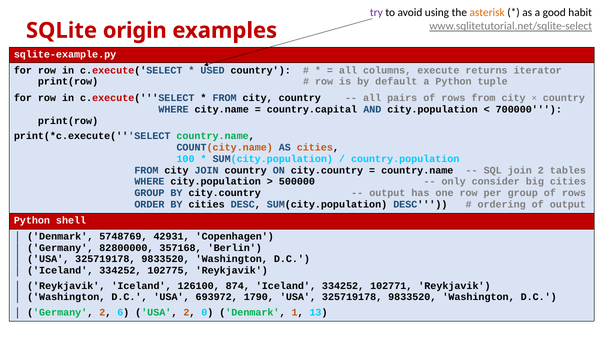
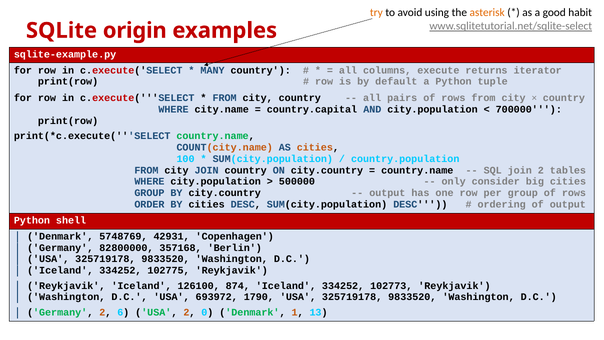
try colour: purple -> orange (376, 12)
USED: USED -> MANY (213, 70)
102771: 102771 -> 102773 (391, 286)
